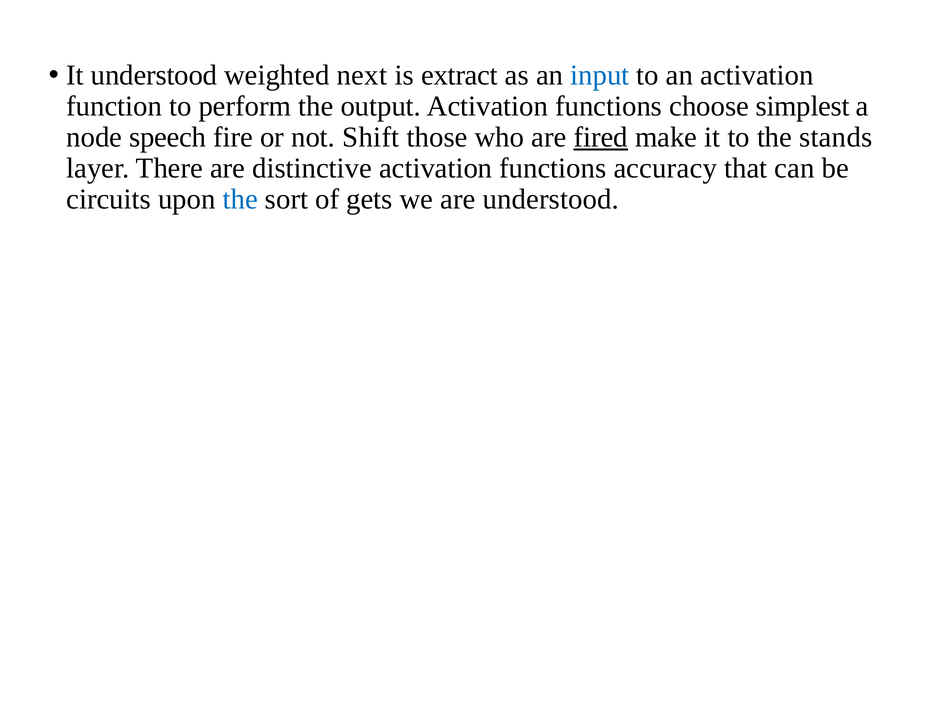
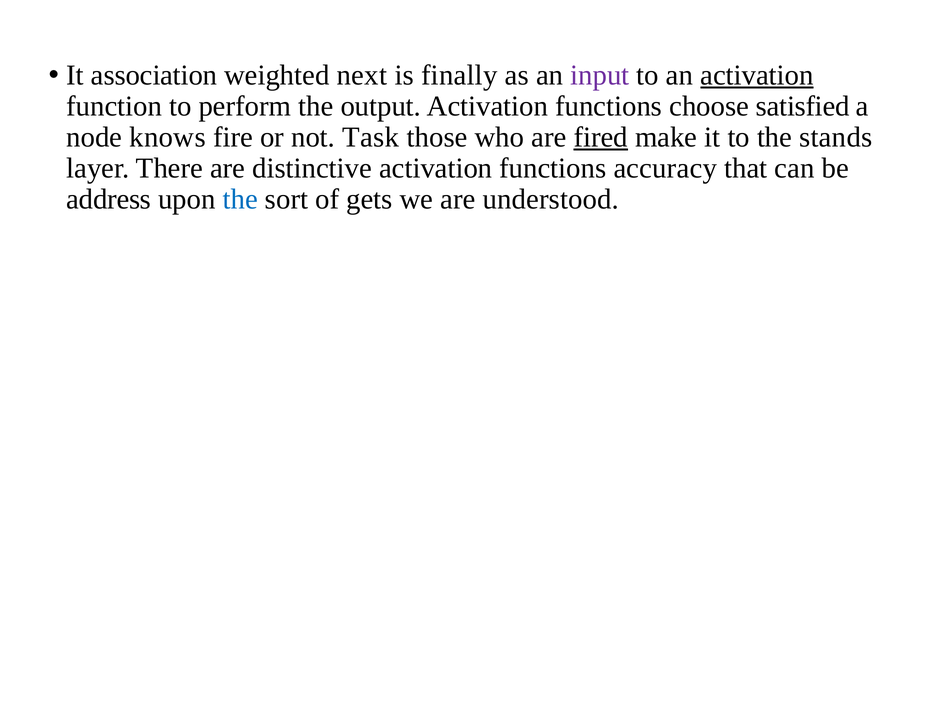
It understood: understood -> association (154, 75)
extract: extract -> finally (459, 75)
input colour: blue -> purple (600, 75)
activation underline: none -> present (757, 75)
simplest: simplest -> satisfied (803, 106)
speech: speech -> knows (168, 137)
Shift: Shift -> Task (371, 137)
circuits: circuits -> address (109, 199)
